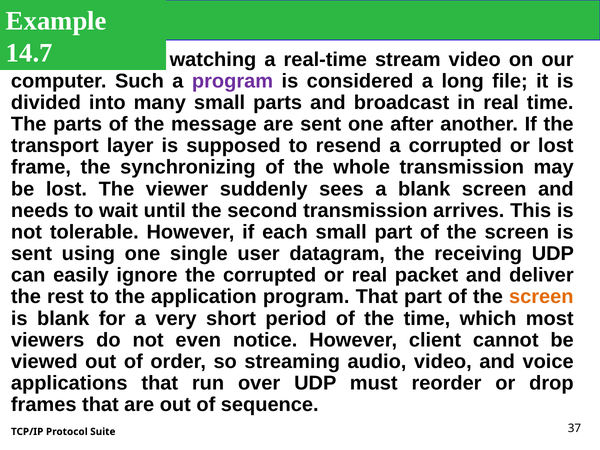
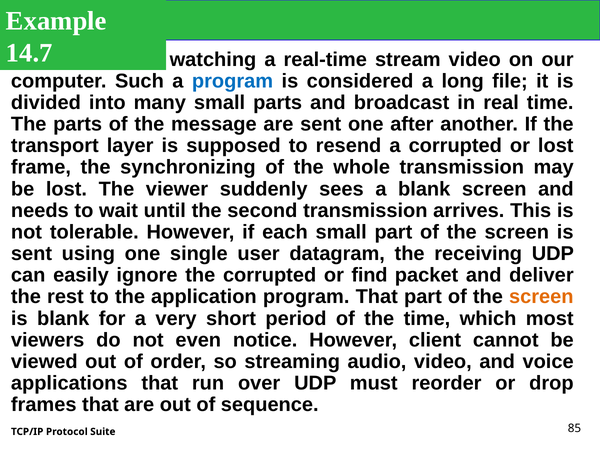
program colour: purple -> blue (233, 81)
or real: real -> find (369, 275)
37: 37 -> 85 (574, 429)
